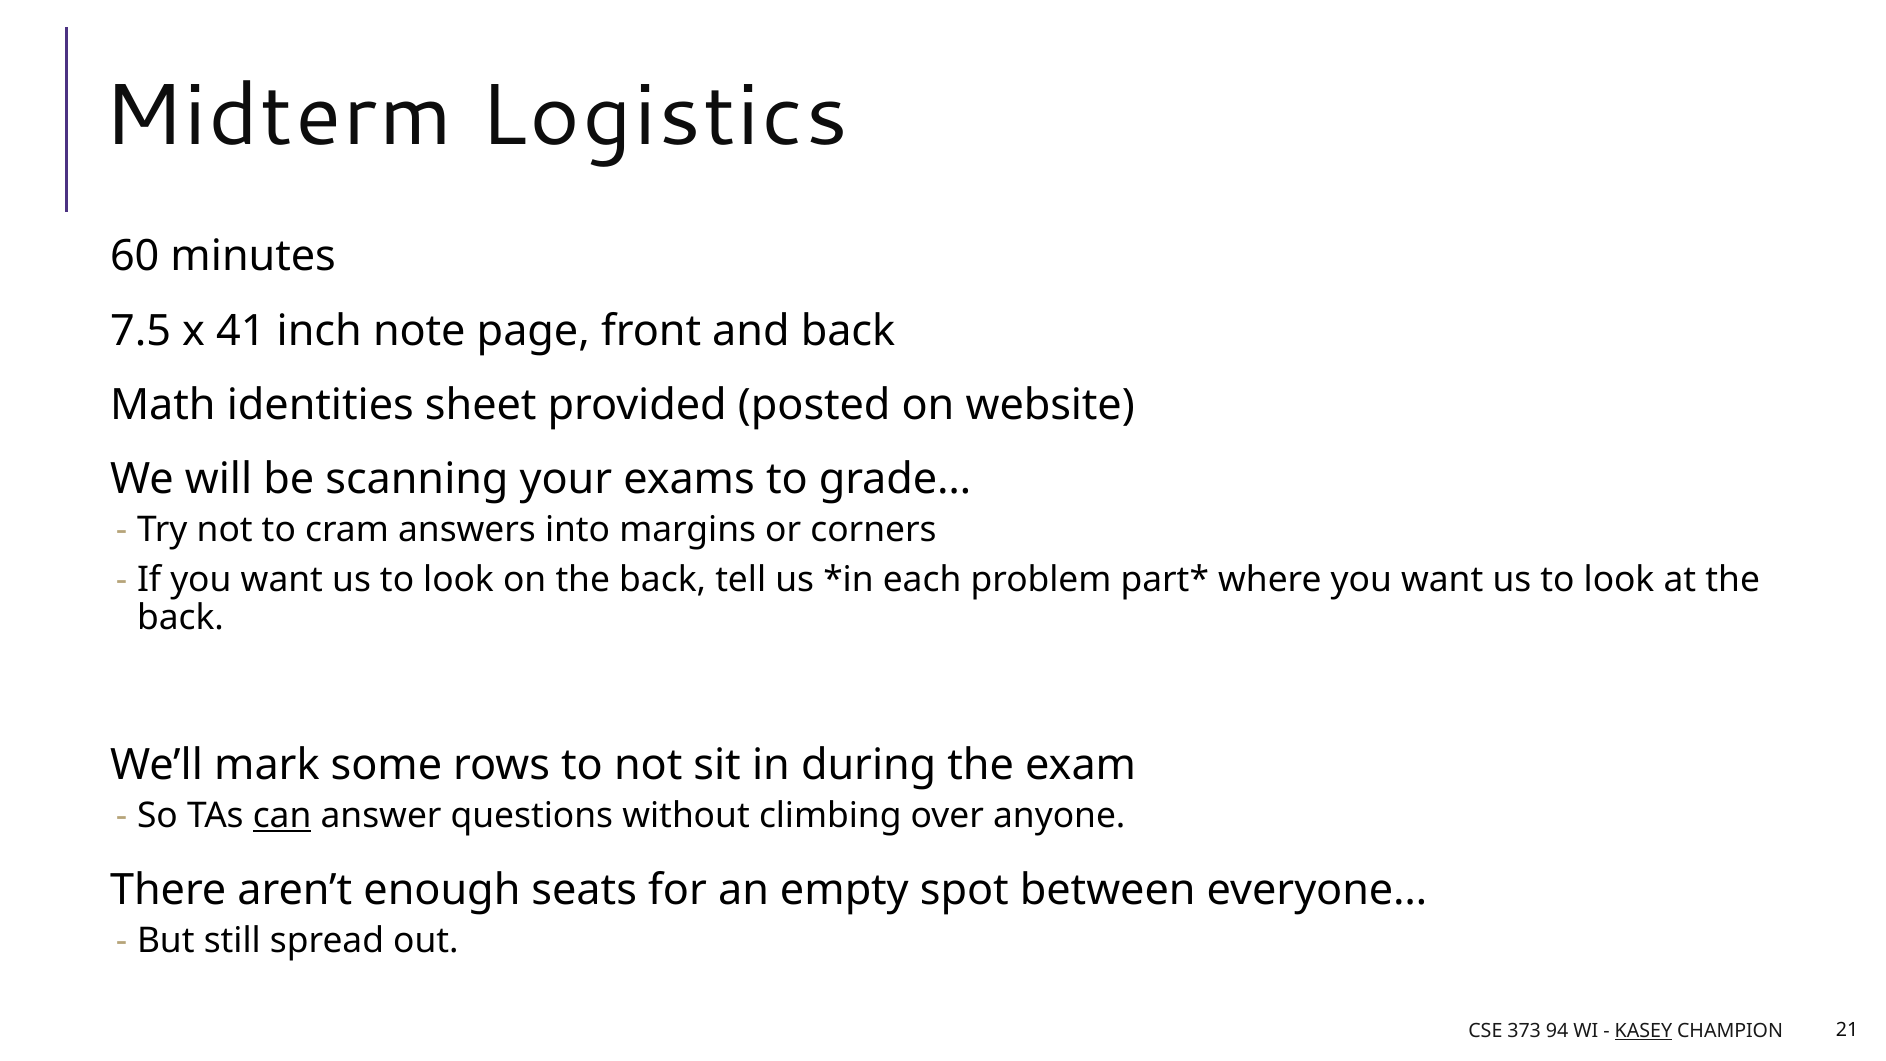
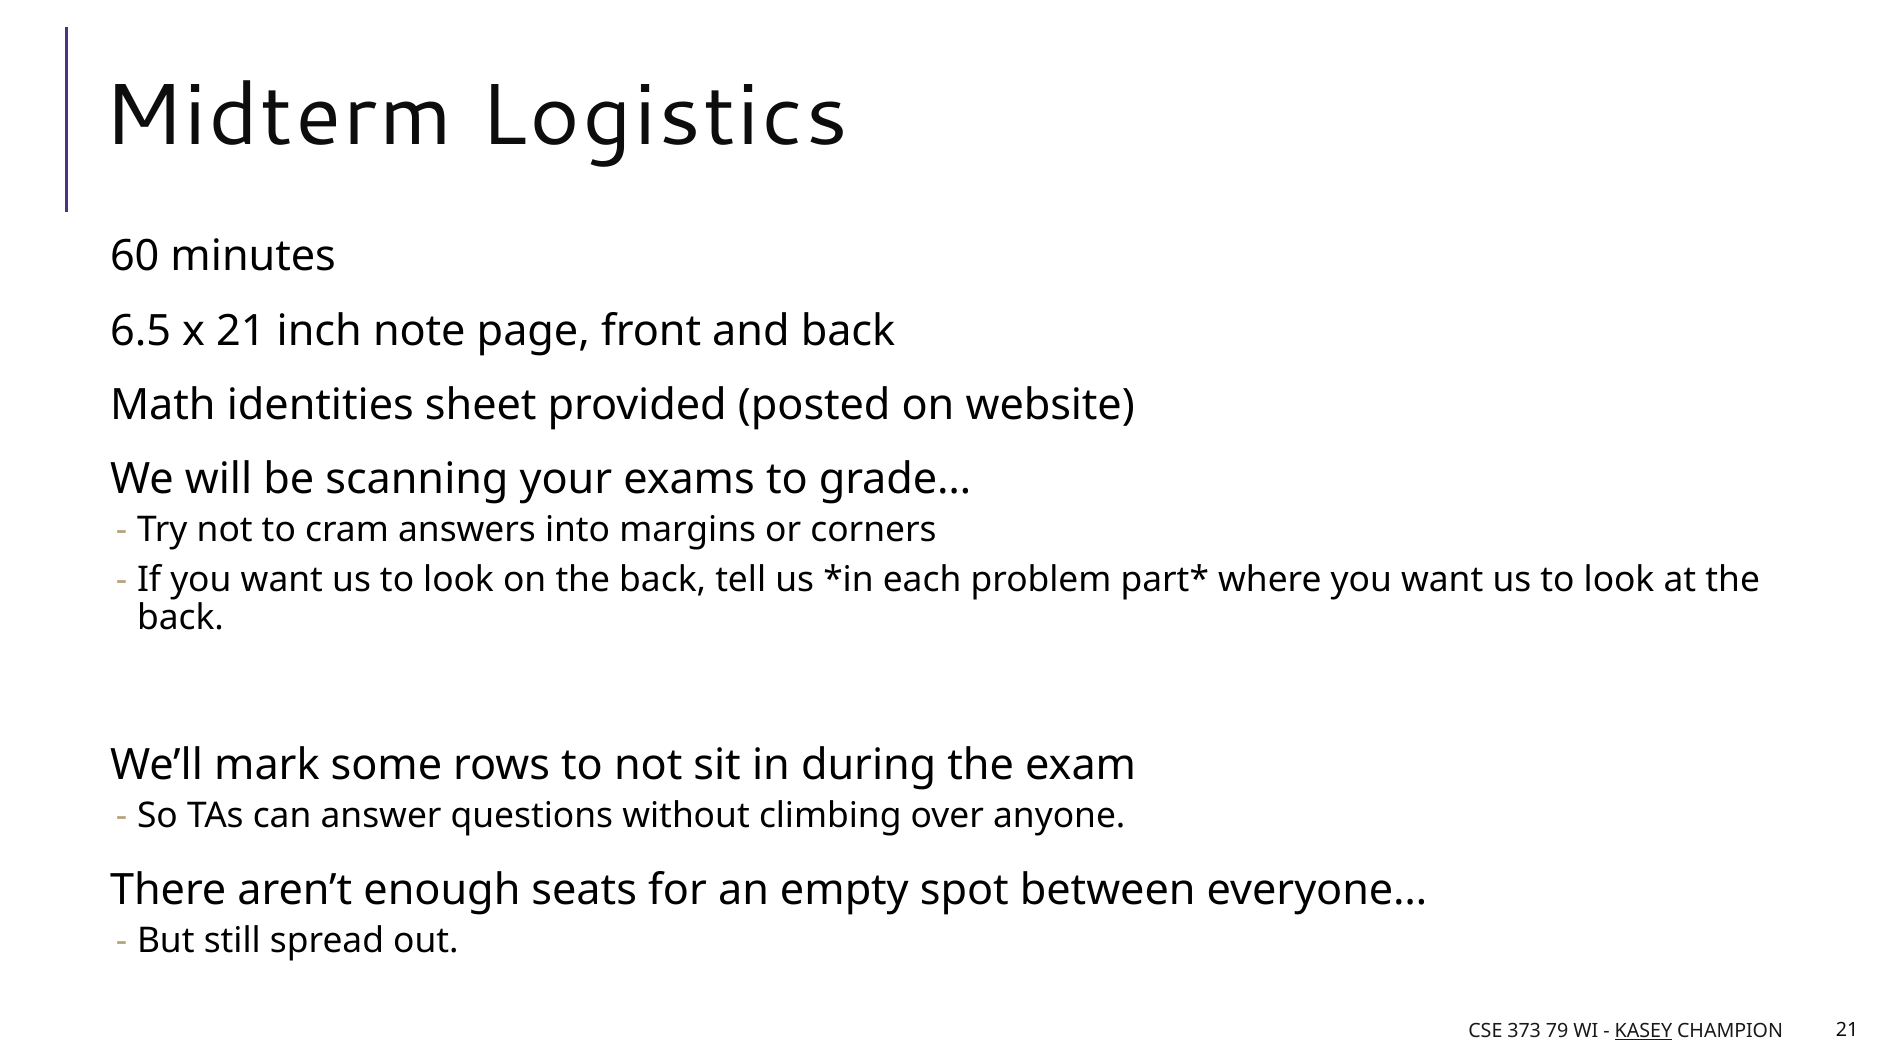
7.5: 7.5 -> 6.5 (141, 331)
x 41: 41 -> 21 (241, 331)
can underline: present -> none (282, 816)
94: 94 -> 79 (1557, 1031)
